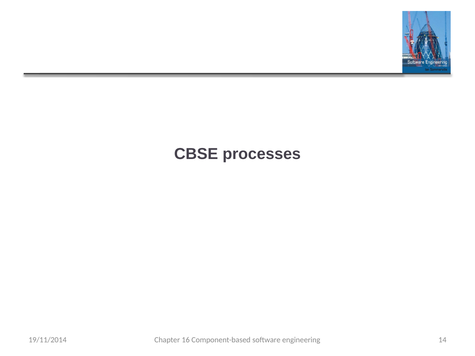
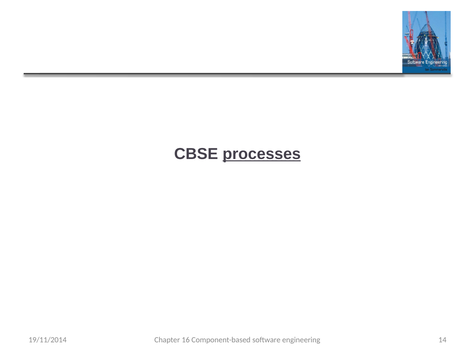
processes underline: none -> present (262, 154)
